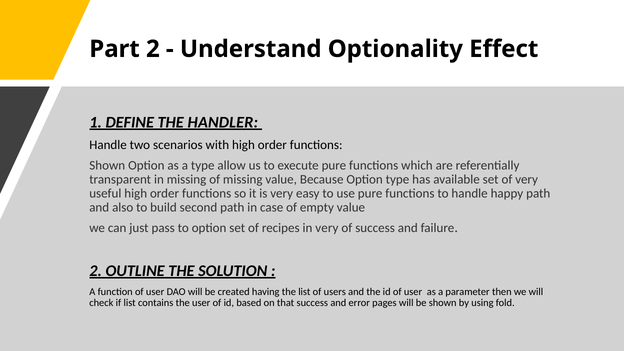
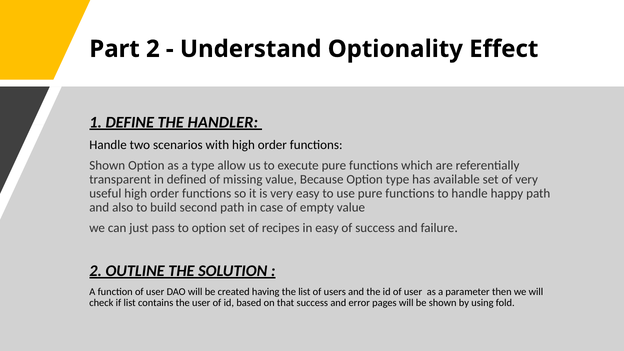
in missing: missing -> defined (187, 179)
in very: very -> easy (327, 228)
